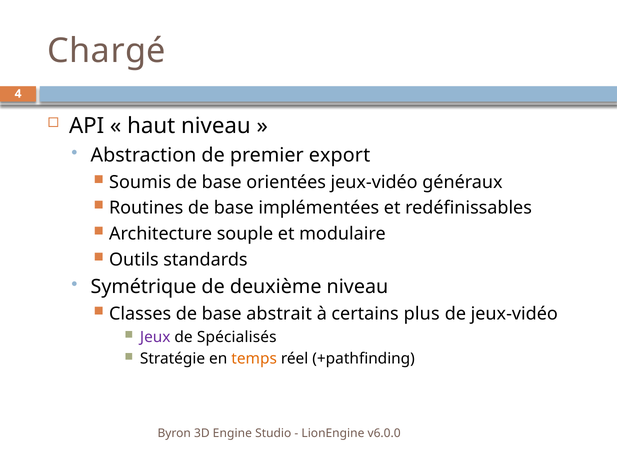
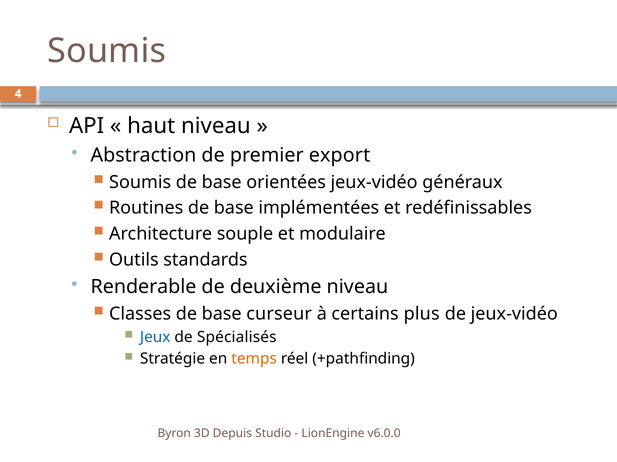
Chargé: Chargé -> Soumis (107, 51)
Symétrique: Symétrique -> Renderable (144, 287)
abstrait: abstrait -> curseur (279, 314)
Jeux colour: purple -> blue (155, 338)
Engine: Engine -> Depuis (232, 434)
